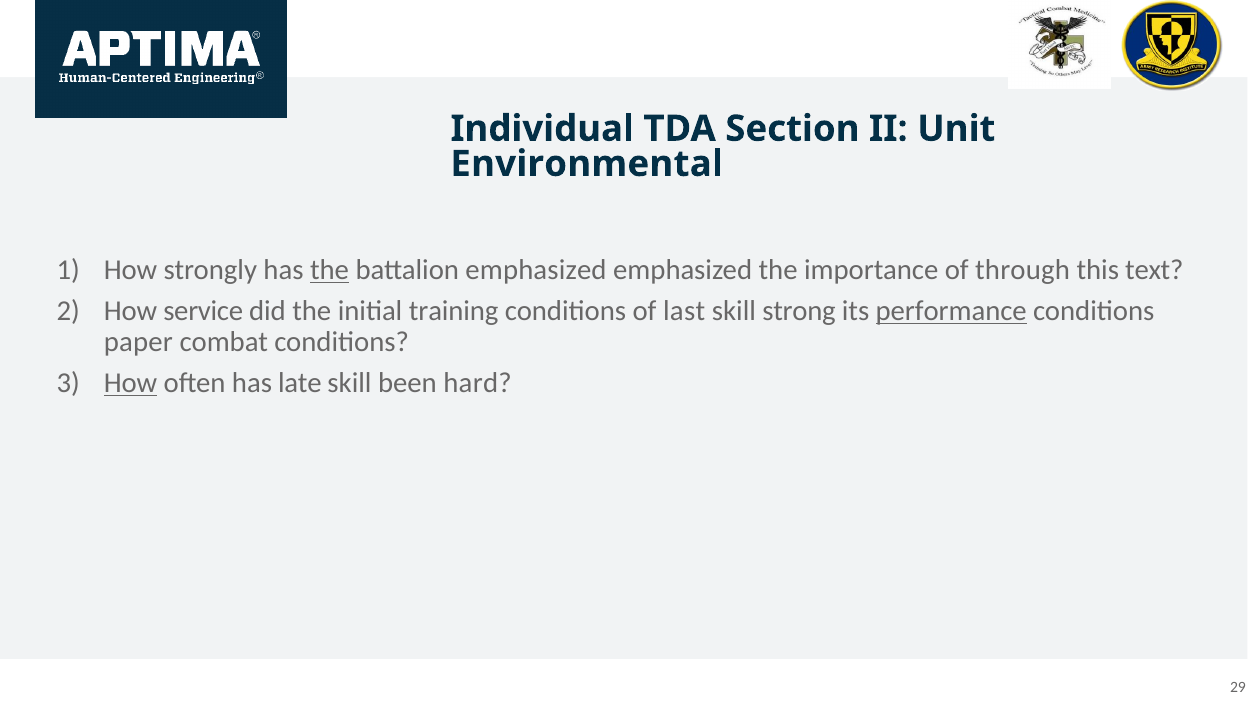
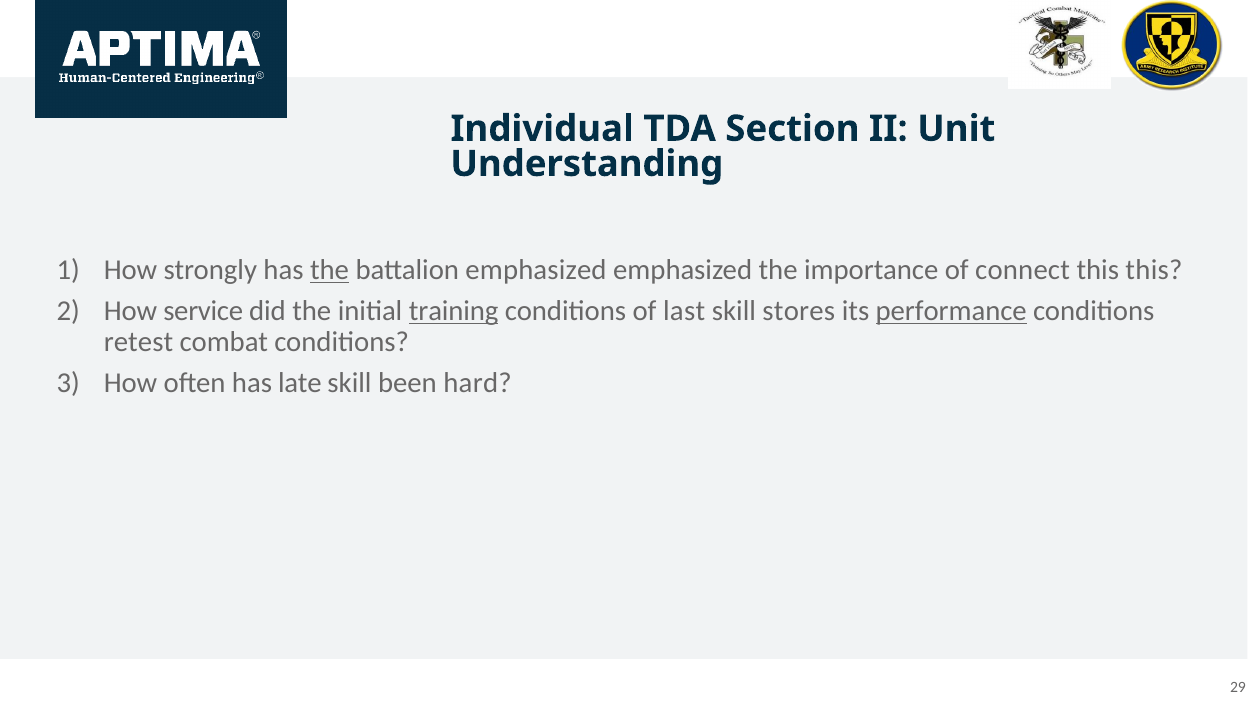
Environmental: Environmental -> Understanding (587, 164)
through: through -> connect (1023, 270)
this text: text -> this (1154, 270)
training underline: none -> present (454, 311)
strong: strong -> stores (799, 311)
paper: paper -> retest (138, 342)
How underline: present -> none (130, 383)
